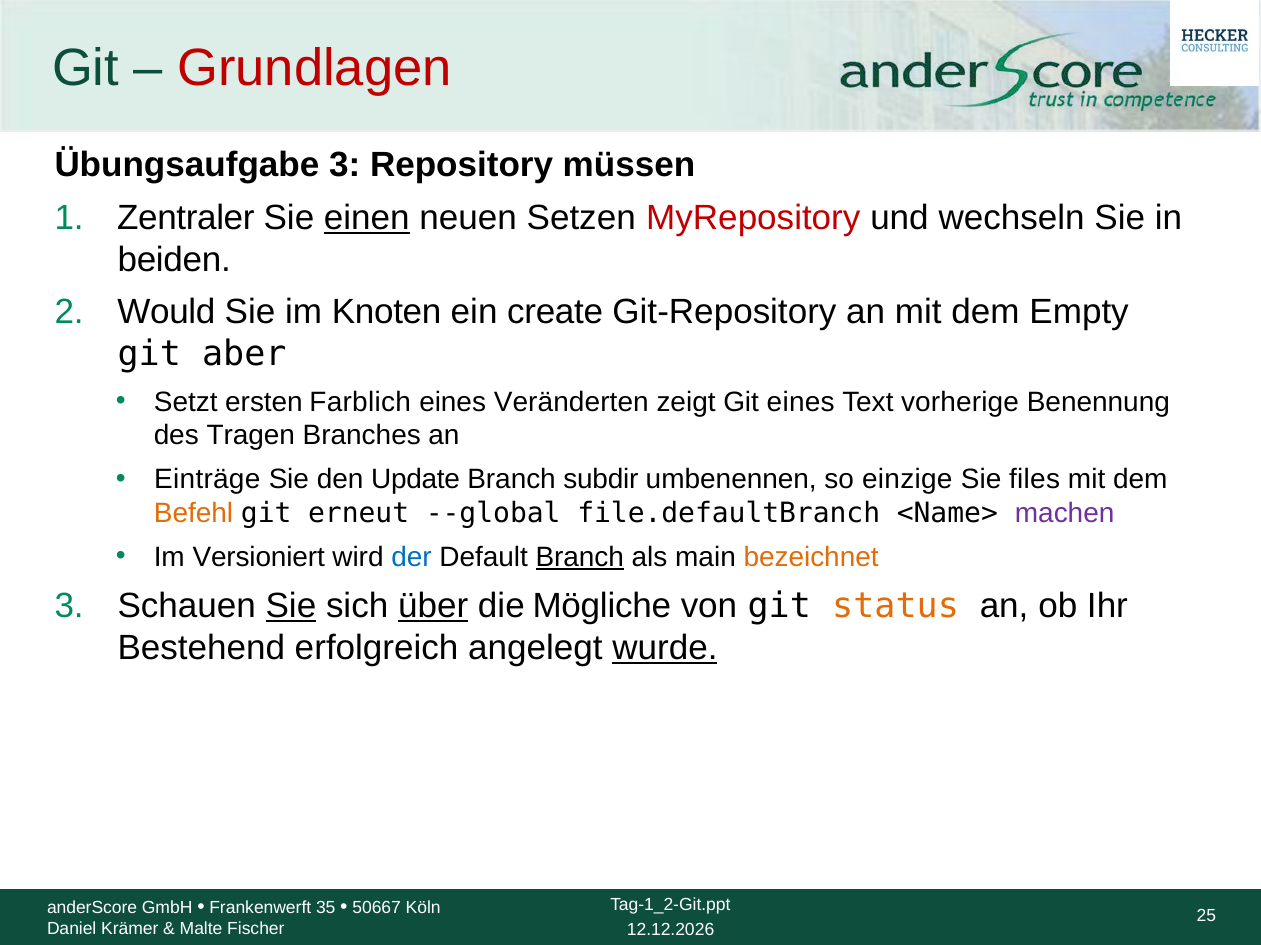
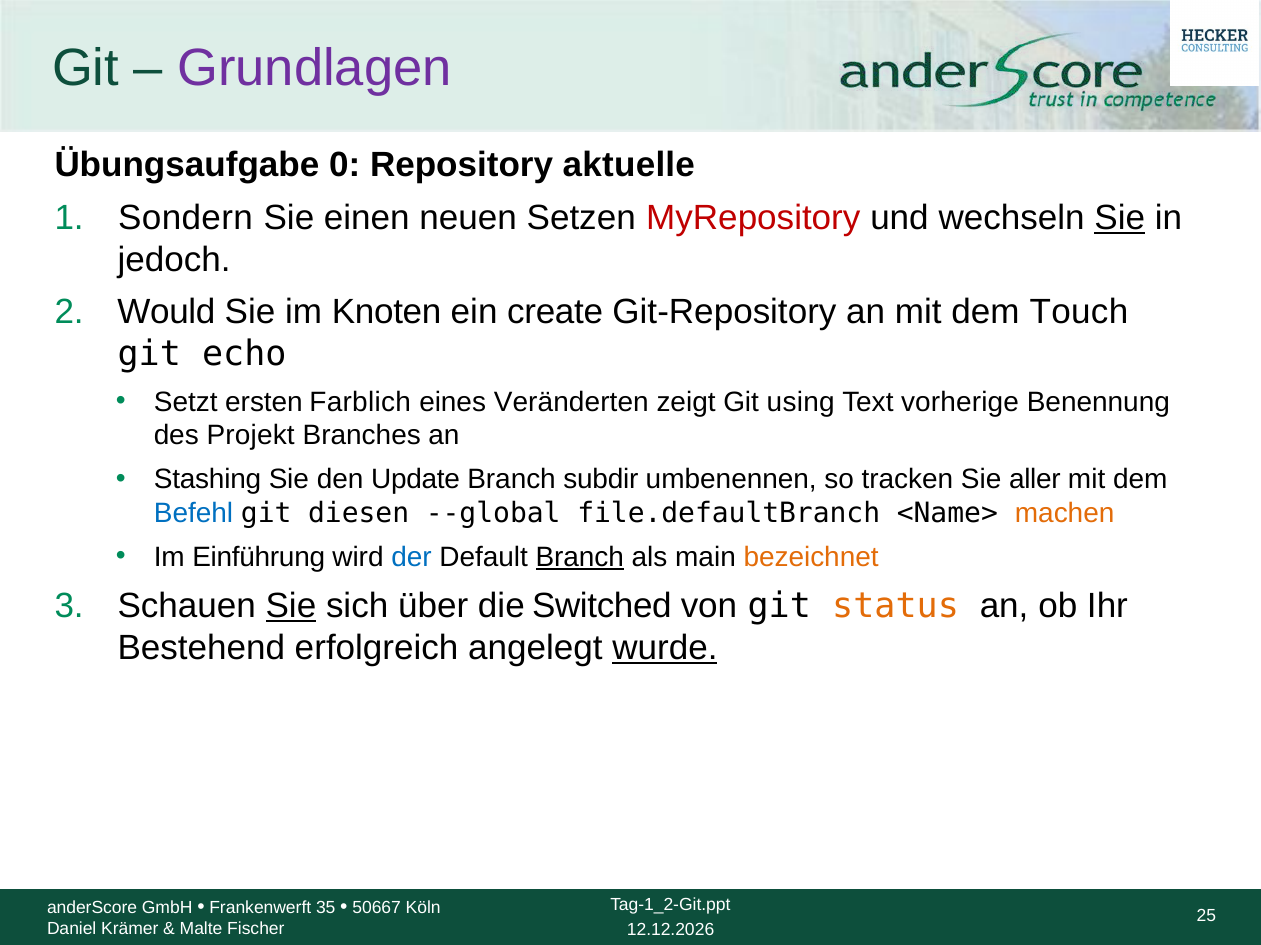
Grundlagen colour: red -> purple (315, 68)
Übungsaufgabe 3: 3 -> 0 (345, 165)
müssen: müssen -> aktuelle (629, 165)
Zentraler: Zentraler -> Sondern (186, 218)
einen underline: present -> none (367, 218)
Sie underline: none -> present (1120, 218)
beiden: beiden -> jedoch (174, 260)
Empty: Empty -> Touch (1079, 312)
aber: aber -> echo (244, 354)
Git eines: eines -> using (801, 402)
Tragen: Tragen -> Projekt (251, 436)
Einträge: Einträge -> Stashing (208, 480)
einzige: einzige -> tracken (907, 480)
files: files -> aller (1035, 480)
Befehl colour: orange -> blue (193, 514)
erneut: erneut -> diesen (359, 514)
machen colour: purple -> orange (1065, 514)
Versioniert: Versioniert -> Einführung (259, 558)
über underline: present -> none (433, 607)
Mögliche: Mögliche -> Switched (602, 607)
